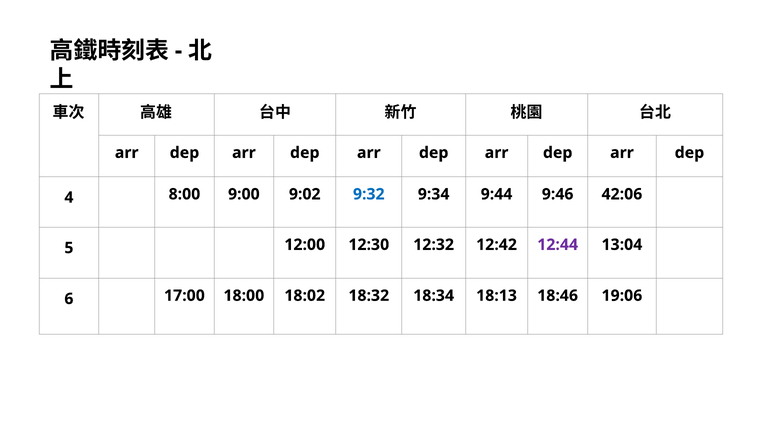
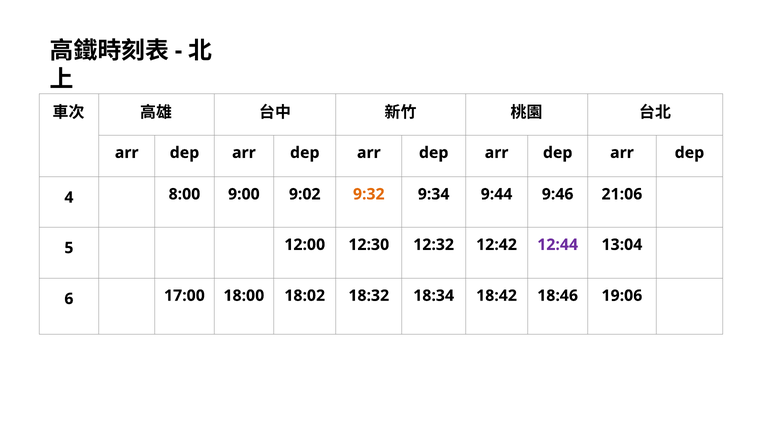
9:32 colour: blue -> orange (369, 194)
42:06: 42:06 -> 21:06 (622, 194)
18:13: 18:13 -> 18:42 (497, 296)
